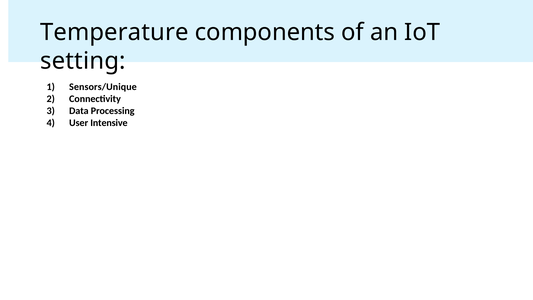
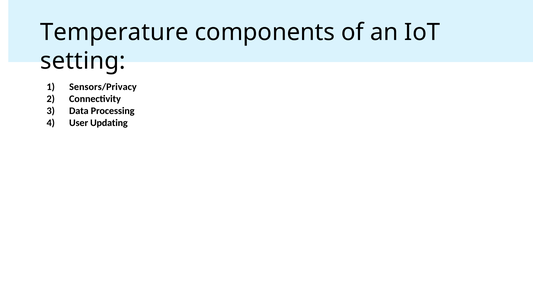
Sensors/Unique: Sensors/Unique -> Sensors/Privacy (103, 87)
Intensive: Intensive -> Updating (109, 123)
